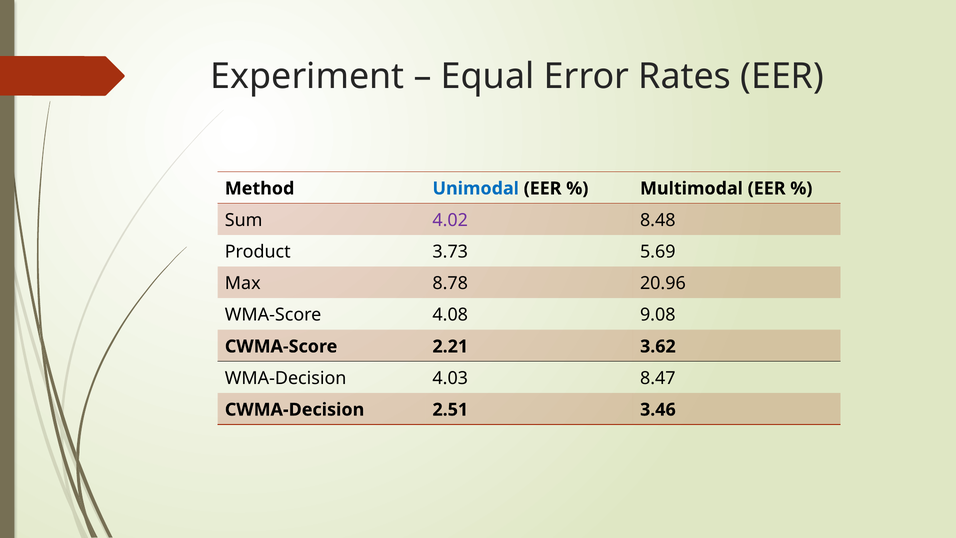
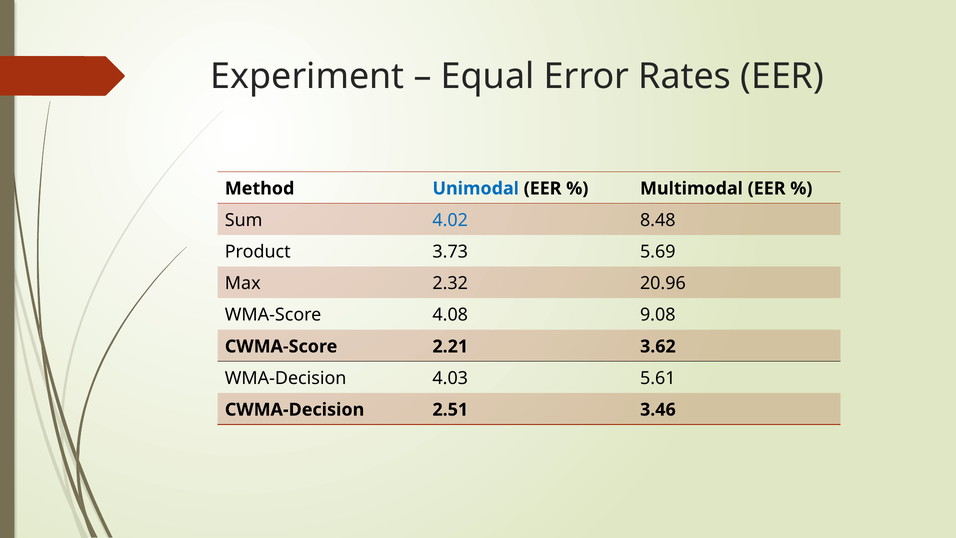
4.02 colour: purple -> blue (450, 220)
8.78: 8.78 -> 2.32 (450, 283)
8.47: 8.47 -> 5.61 (658, 378)
